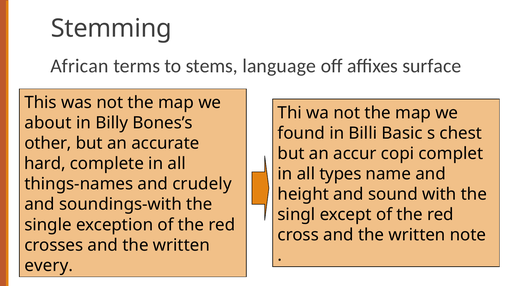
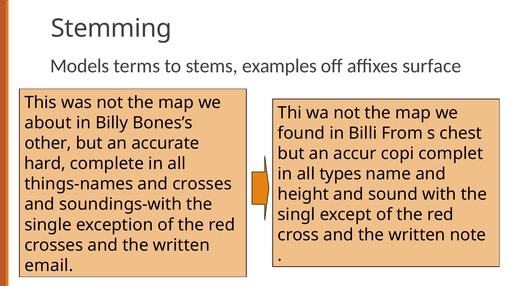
African: African -> Models (80, 66)
language: language -> examples (279, 66)
Basic: Basic -> From (402, 133)
and crudely: crudely -> crosses (202, 184)
every: every -> email (49, 265)
